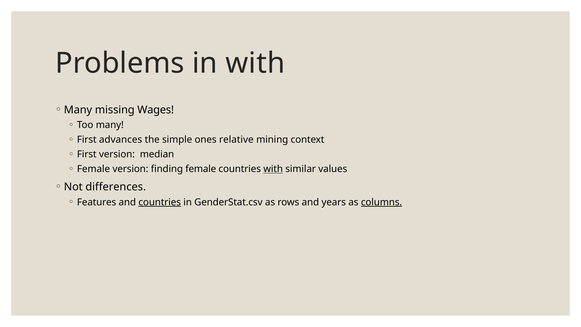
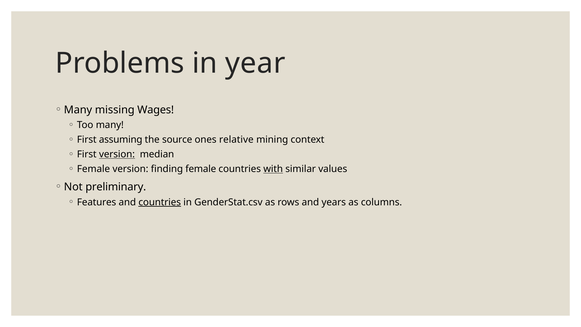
in with: with -> year (255, 63)
advances: advances -> assuming (121, 140)
simple: simple -> source (177, 140)
version underline: none -> present (117, 154)
differences: differences -> preliminary (116, 187)
columns underline: present -> none (382, 202)
